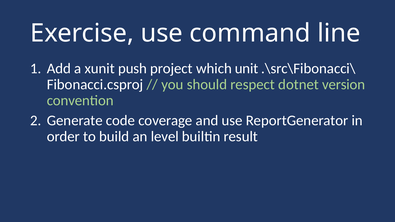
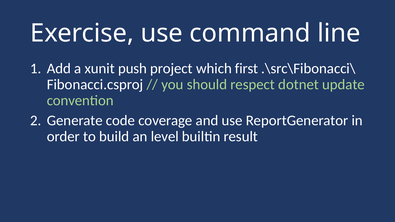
unit: unit -> first (247, 69)
version: version -> update (343, 85)
